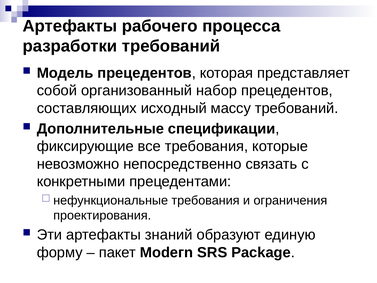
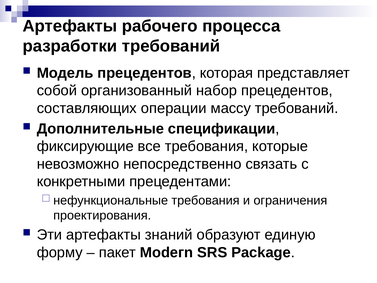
исходный: исходный -> операции (174, 108)
